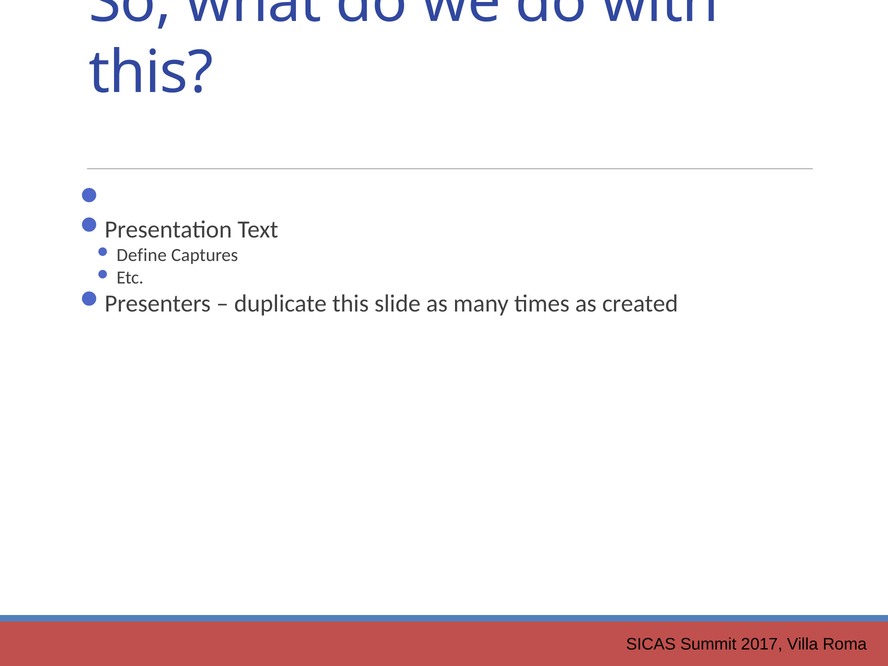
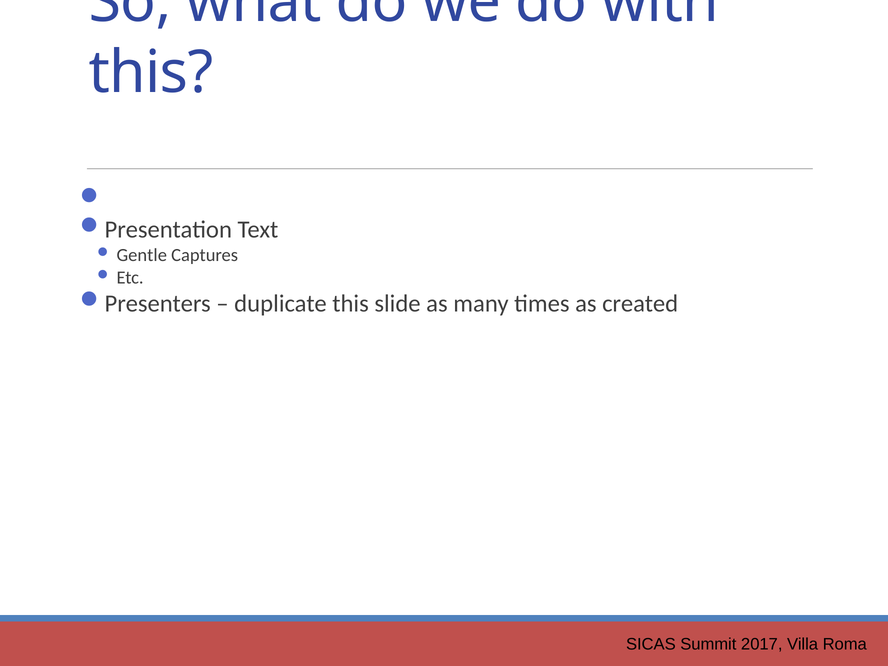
Define: Define -> Gentle (142, 255)
